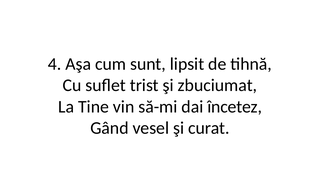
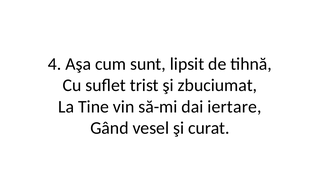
încetez: încetez -> iertare (234, 107)
